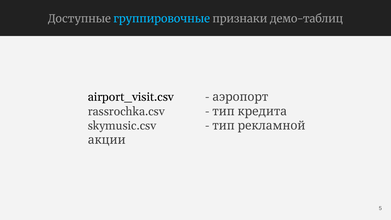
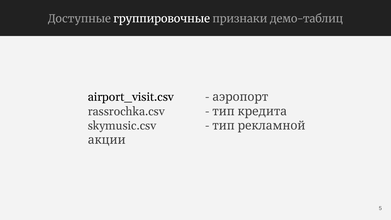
группировочные colour: light blue -> white (162, 19)
